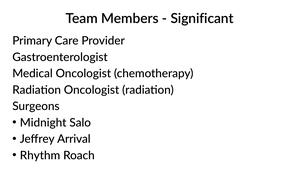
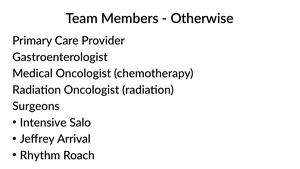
Significant: Significant -> Otherwise (202, 19)
Midnight: Midnight -> Intensive (43, 123)
